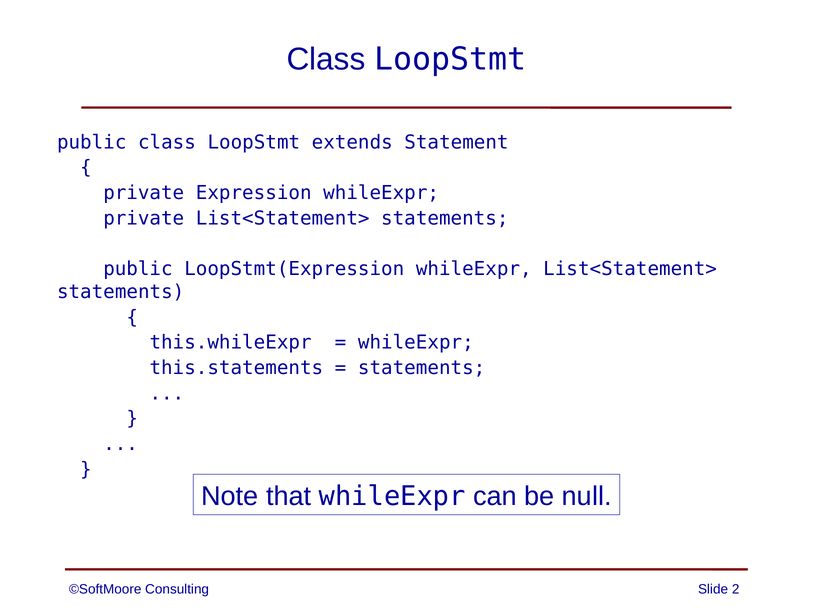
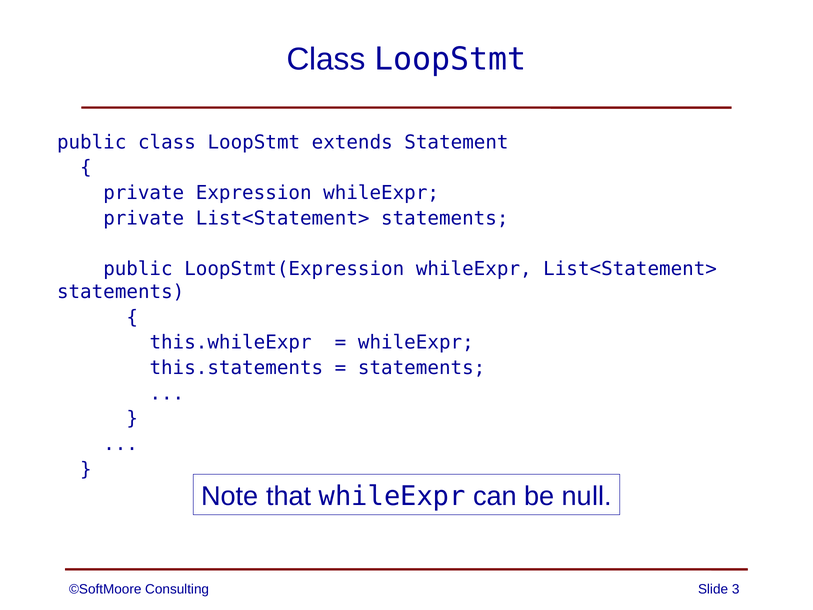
2: 2 -> 3 (736, 589)
